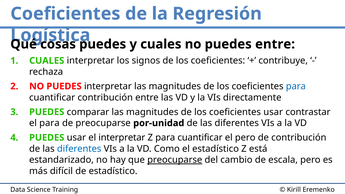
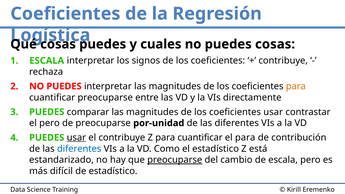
puedes entre: entre -> cosas (275, 44)
CUALES: CUALES -> ESCALA (47, 61)
para colour: blue -> orange (296, 86)
cuantificar contribución: contribución -> preocuparse (105, 97)
el para: para -> pero (49, 123)
usar underline: none -> present (76, 138)
el interpretar: interpretar -> contribuye (122, 138)
el pero: pero -> para (245, 138)
